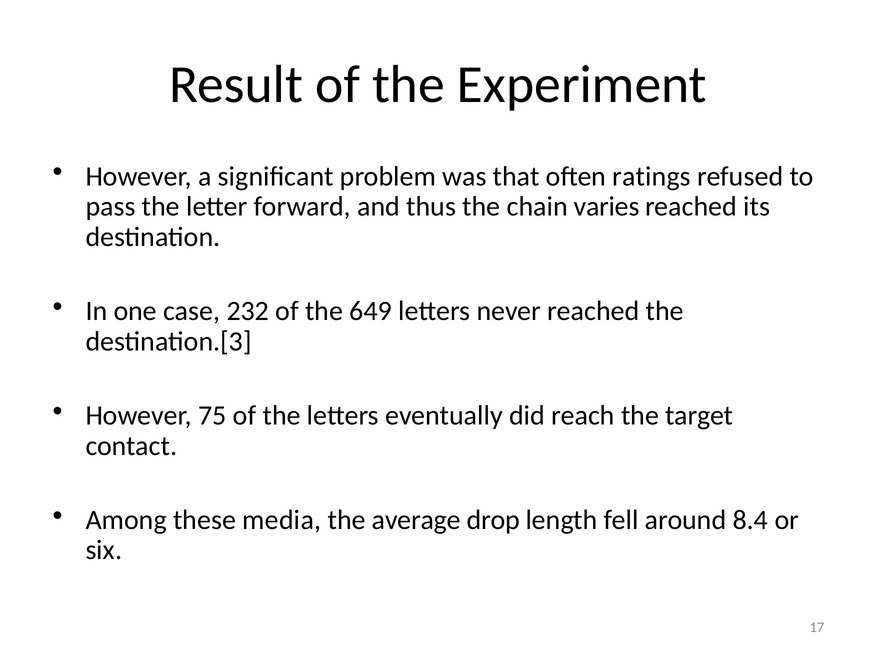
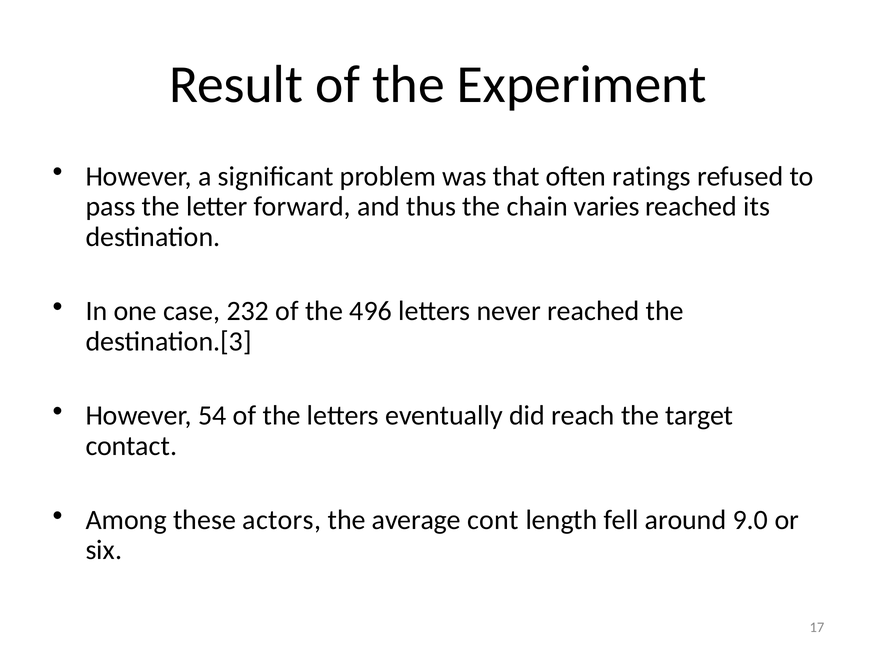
649: 649 -> 496 (371, 311)
75: 75 -> 54 (212, 416)
media: media -> actors (282, 521)
drop: drop -> cont (493, 521)
8.4: 8.4 -> 9.0 (750, 521)
